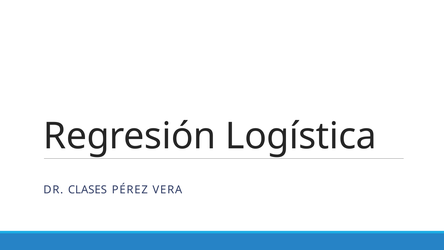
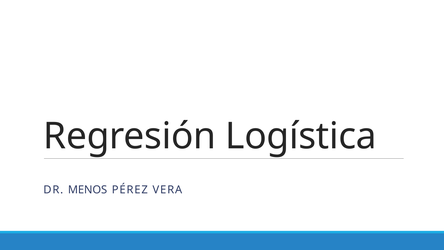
CLASES: CLASES -> MENOS (88, 190)
